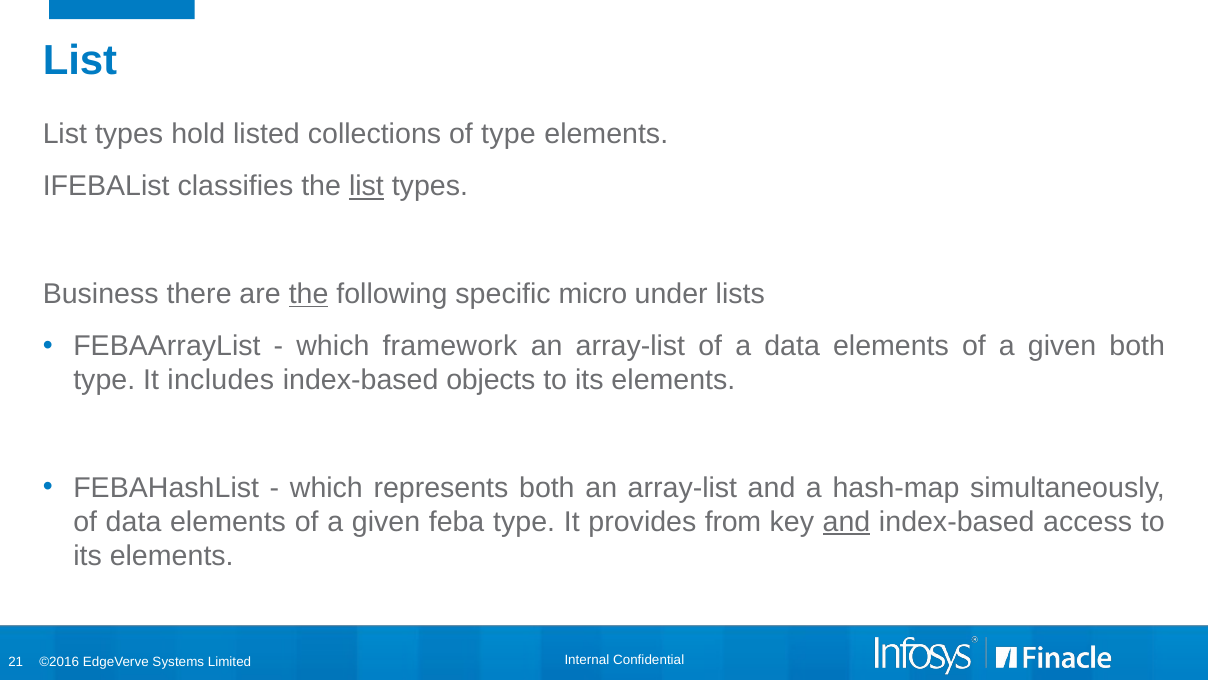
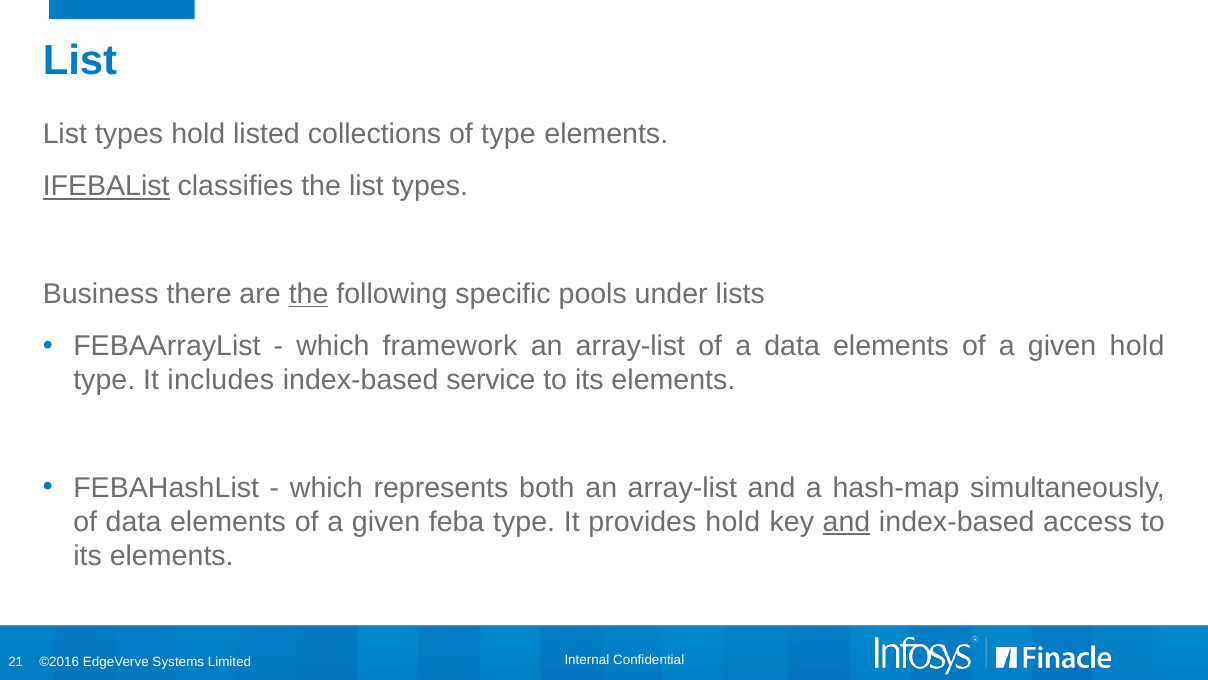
IFEBAList underline: none -> present (106, 186)
list underline: present -> none (366, 186)
micro: micro -> pools (593, 294)
given both: both -> hold (1137, 346)
objects: objects -> service (491, 380)
provides from: from -> hold (733, 521)
